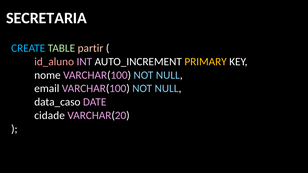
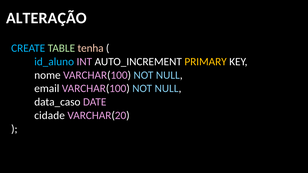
SECRETARIA: SECRETARIA -> ALTERAÇÃO (46, 18)
partir: partir -> tenha (91, 48)
id_aluno colour: pink -> light blue (54, 62)
